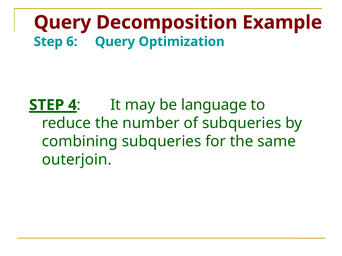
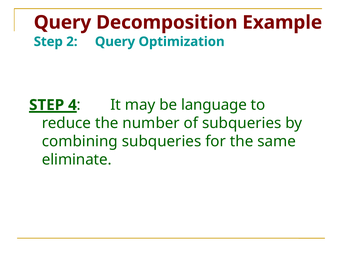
6: 6 -> 2 (72, 42)
outerjoin: outerjoin -> eliminate (77, 160)
